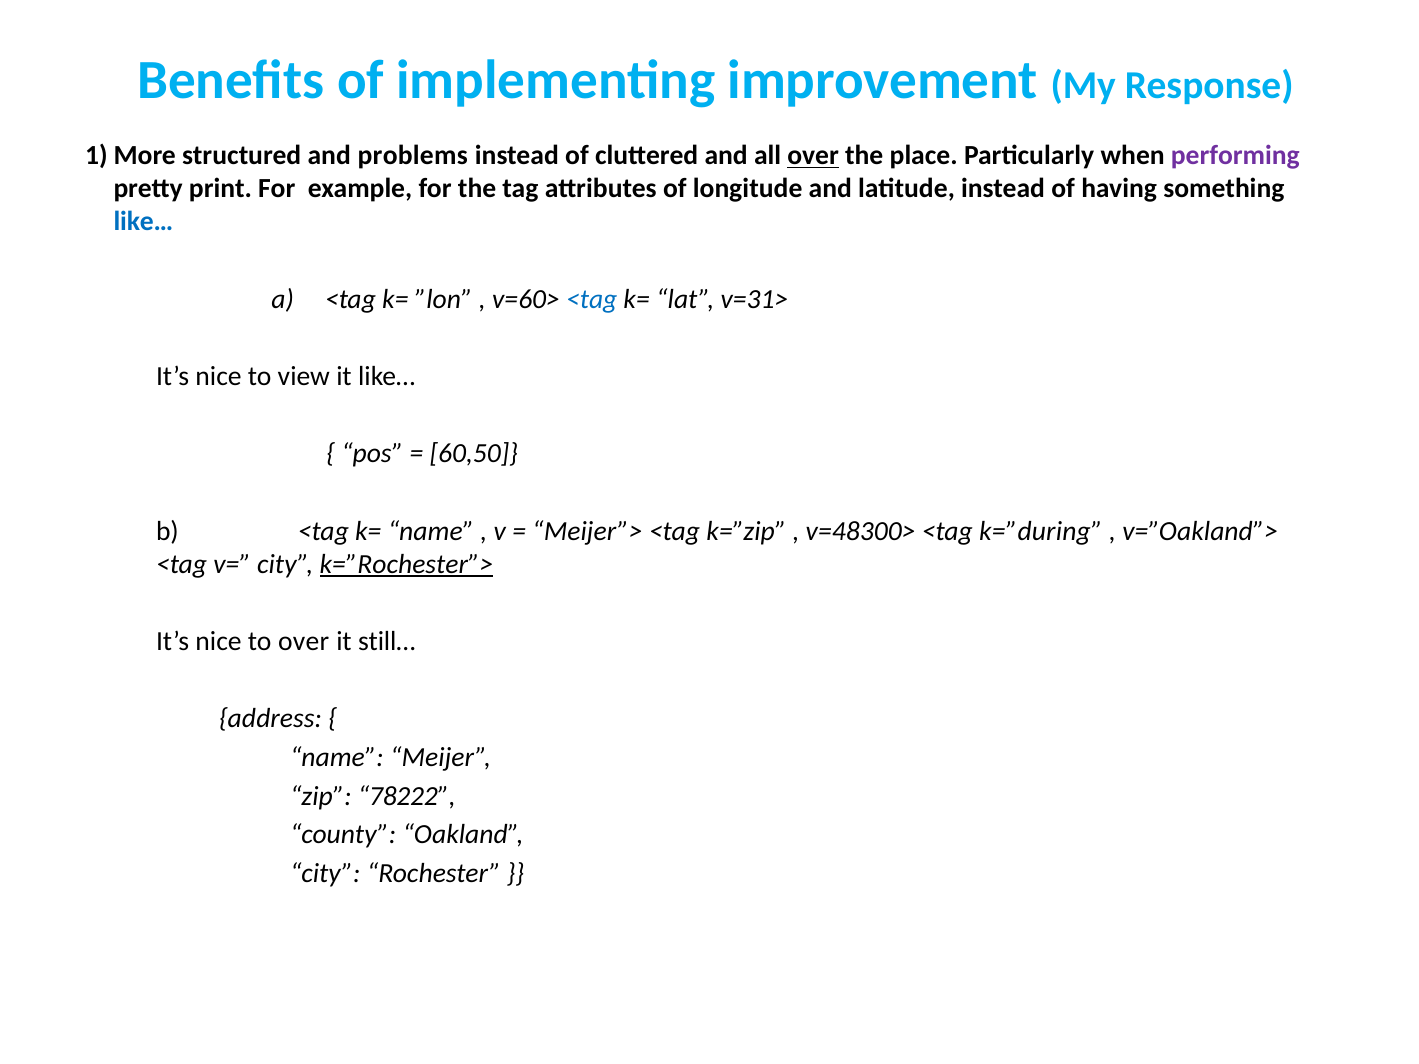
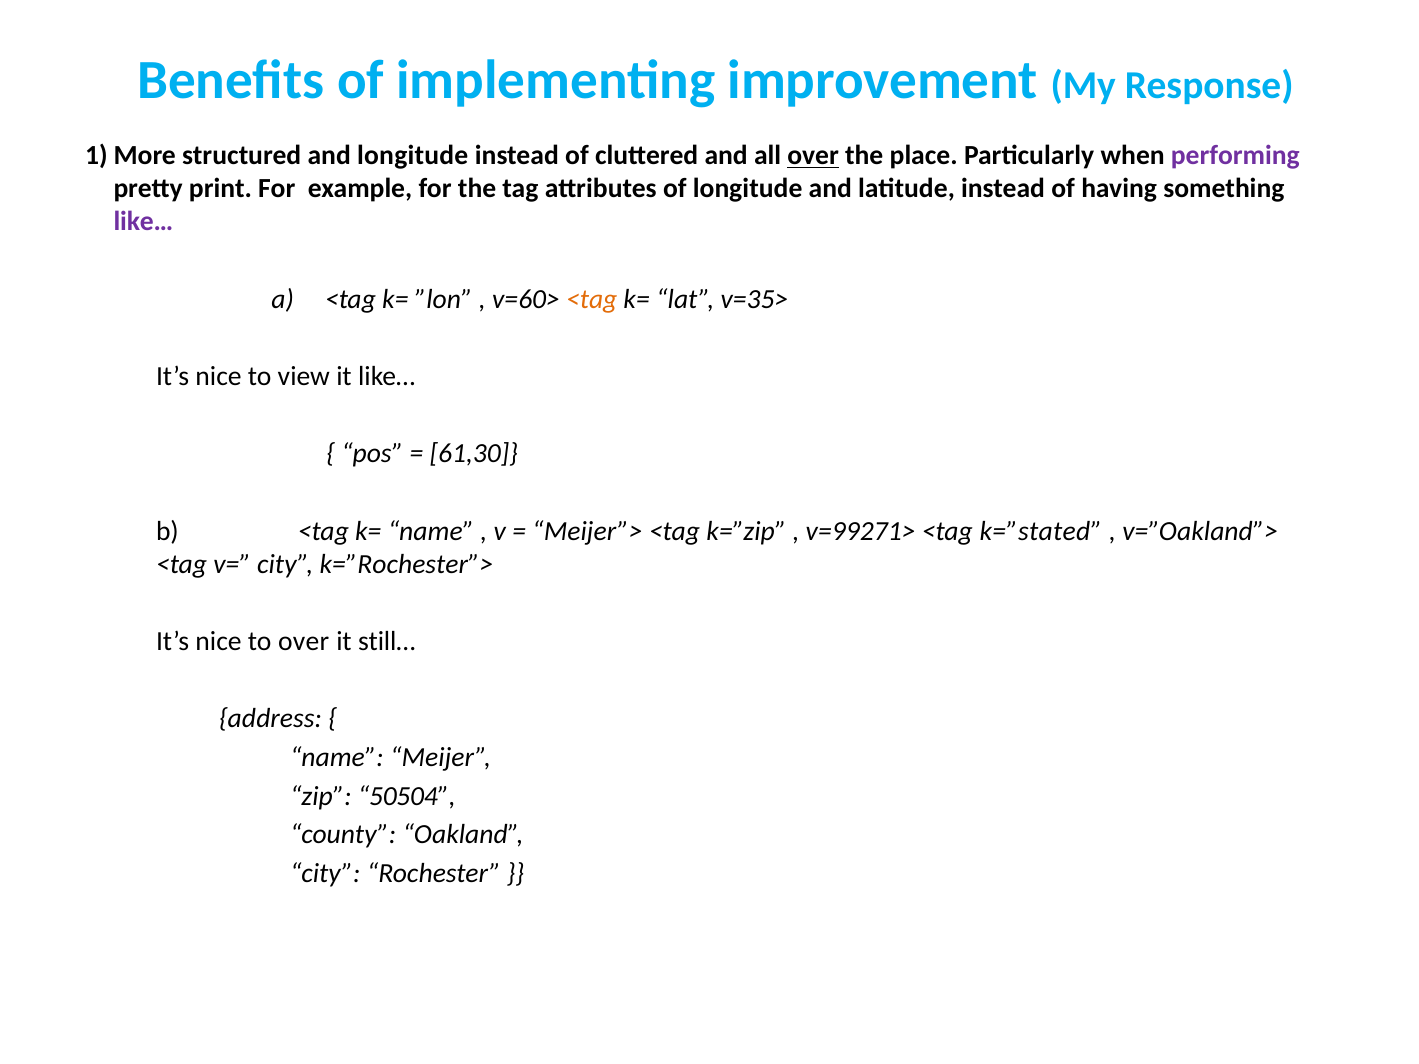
and problems: problems -> longitude (413, 156)
like… colour: blue -> purple (143, 222)
<tag colour: blue -> orange (592, 299)
v=31>: v=31> -> v=35> (755, 299)
60,50: 60,50 -> 61,30 (474, 454)
v=48300>: v=48300> -> v=99271> (861, 531)
k=”during: k=”during -> k=”stated (1041, 531)
k=”Rochester”> underline: present -> none (406, 564)
78222: 78222 -> 50504 (407, 796)
